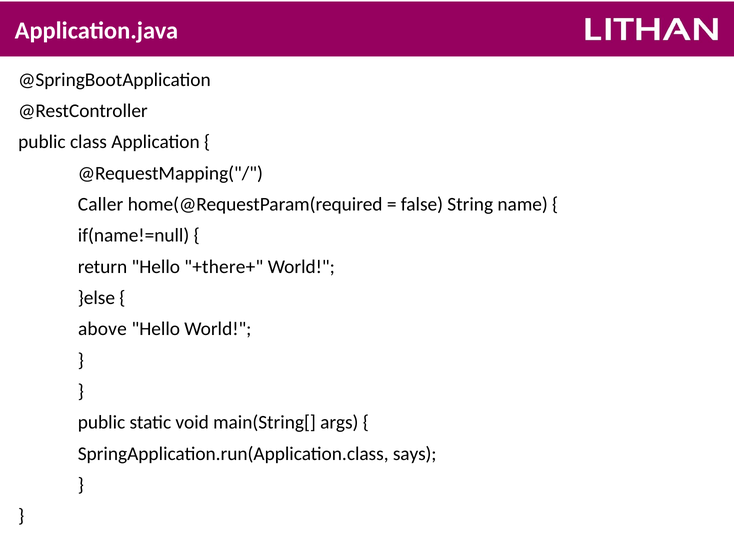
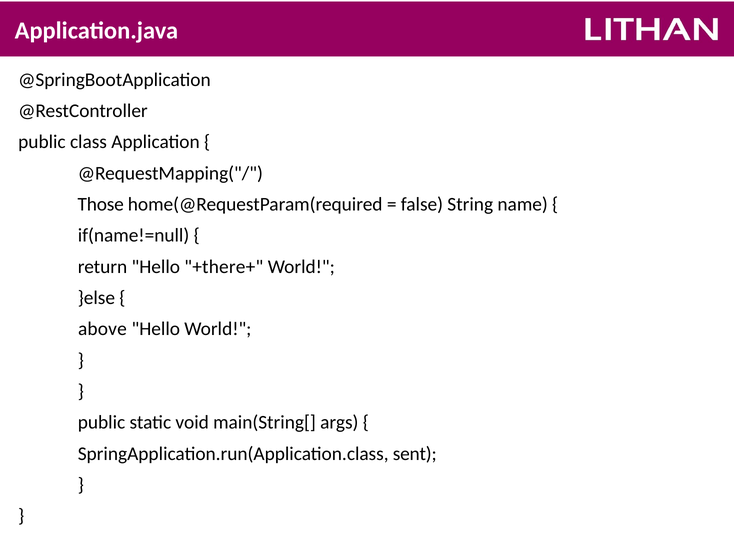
Caller: Caller -> Those (101, 204)
says: says -> sent (415, 453)
